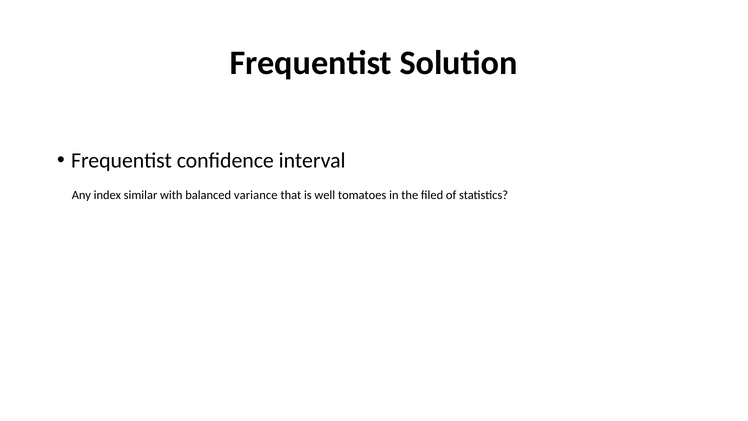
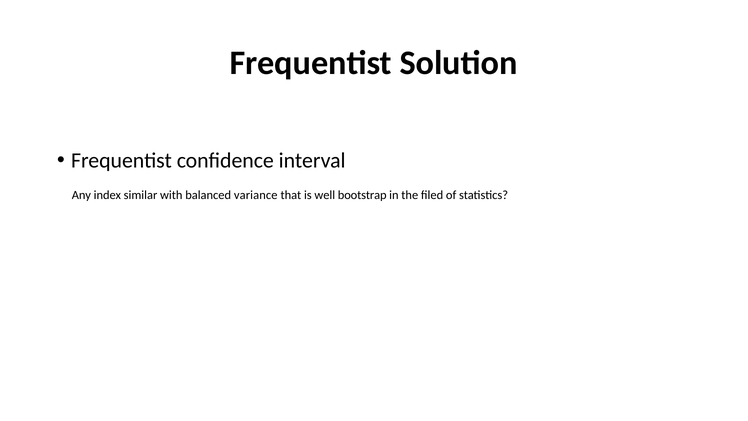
tomatoes: tomatoes -> bootstrap (362, 195)
